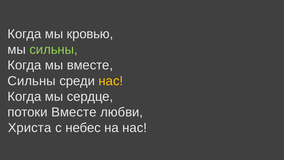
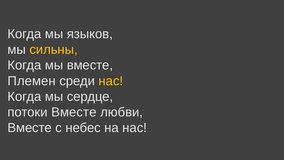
кровью: кровью -> языков (90, 34)
сильны colour: light green -> yellow (54, 50)
Сильны: Сильны -> Племен (32, 81)
Христа: Христа -> Вместе (30, 128)
